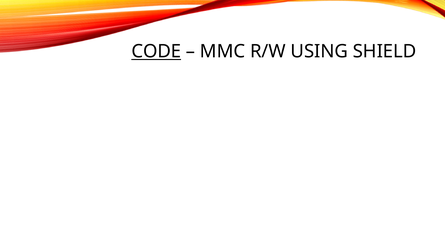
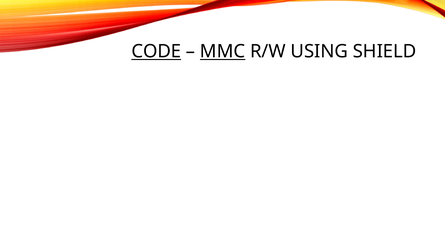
MMC underline: none -> present (223, 51)
